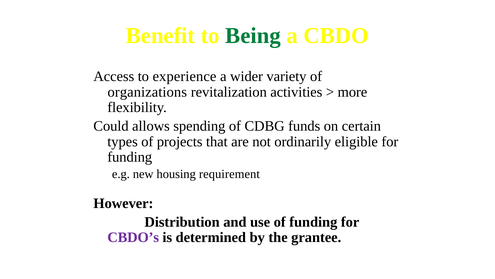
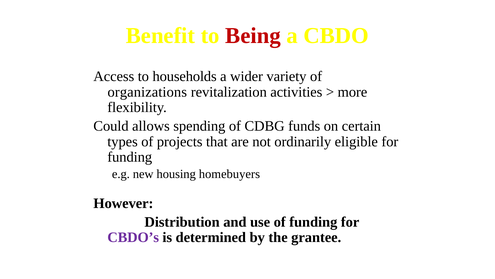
Being colour: green -> red (253, 36)
experience: experience -> households (185, 76)
requirement: requirement -> homebuyers (229, 174)
